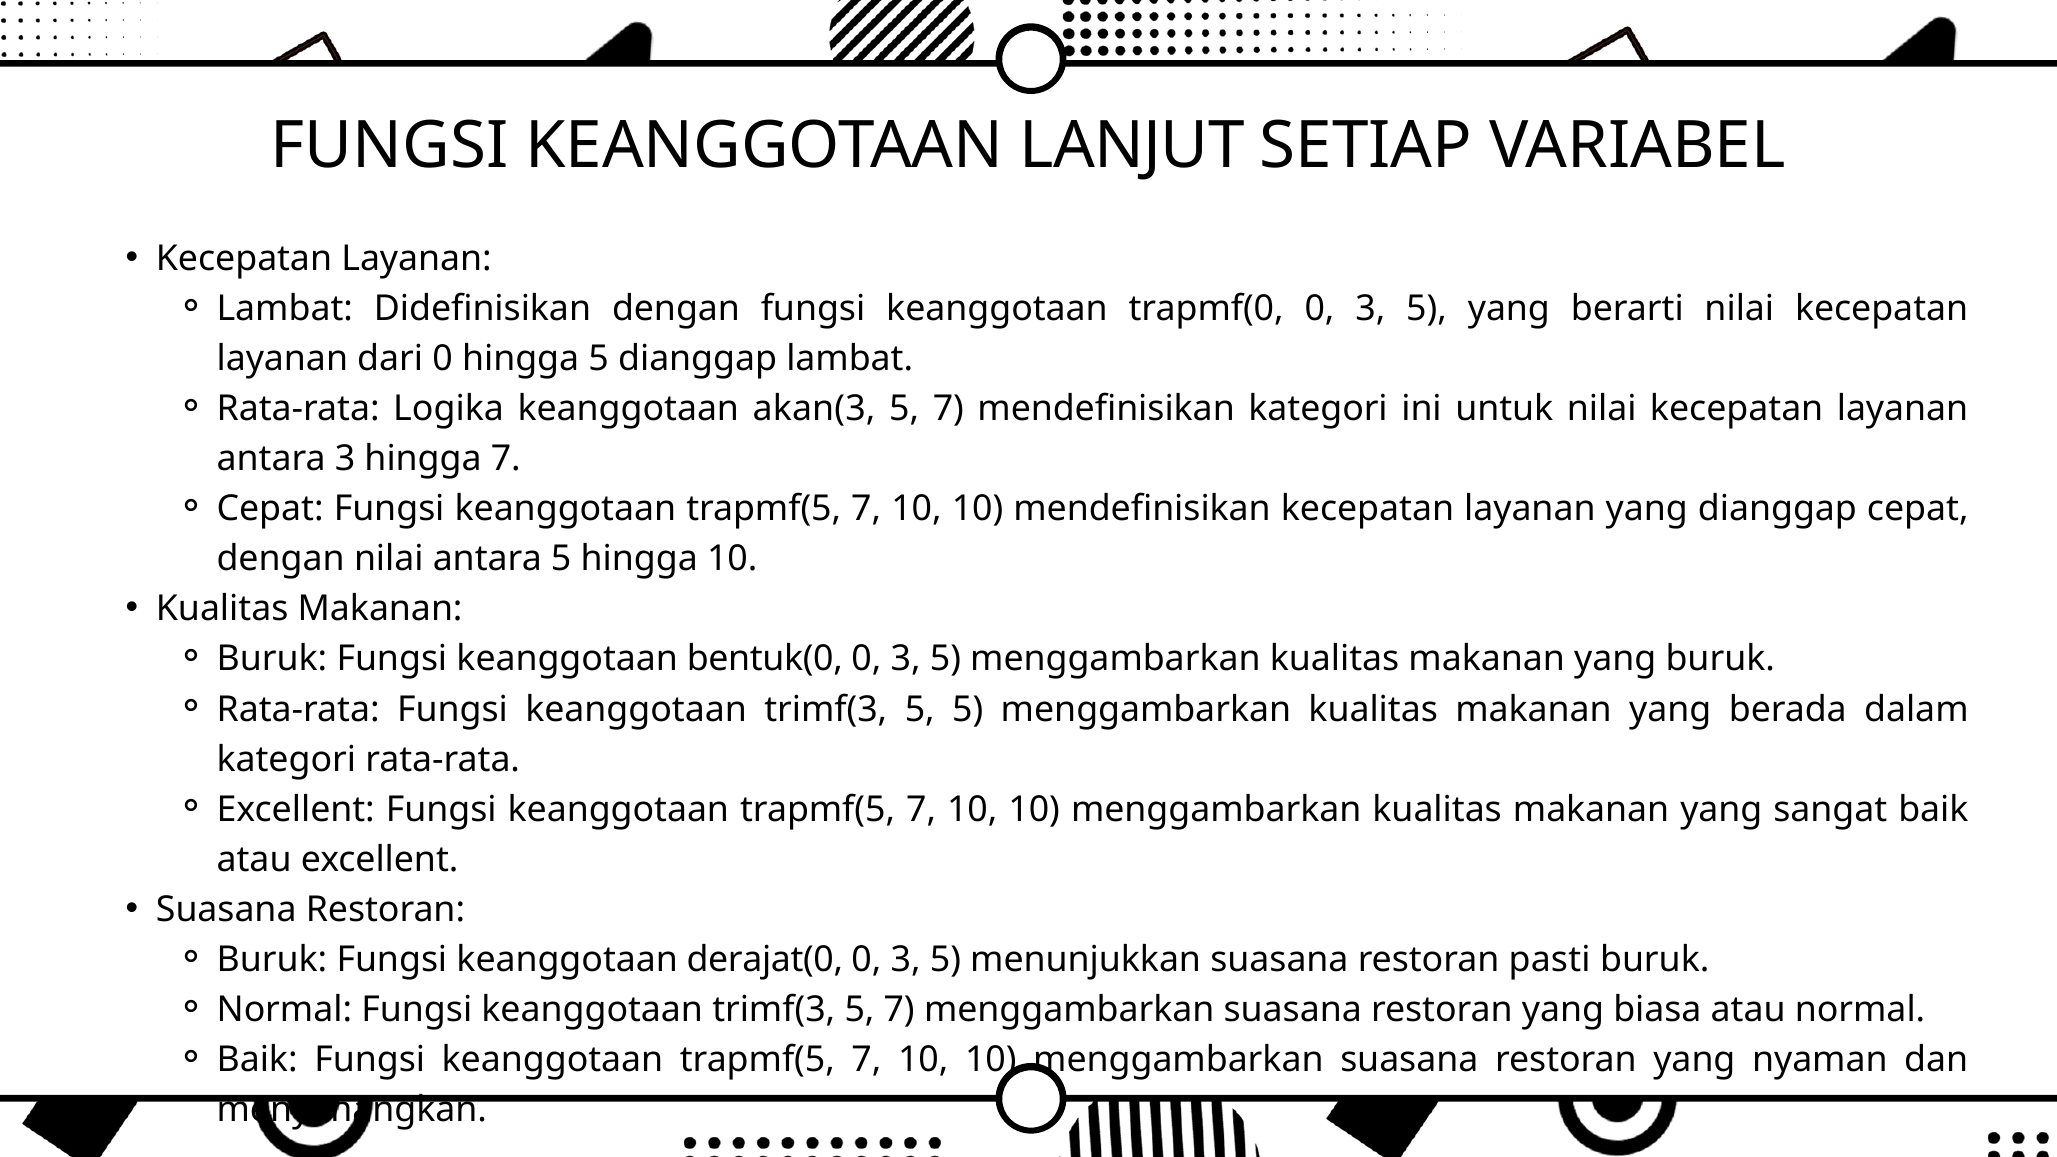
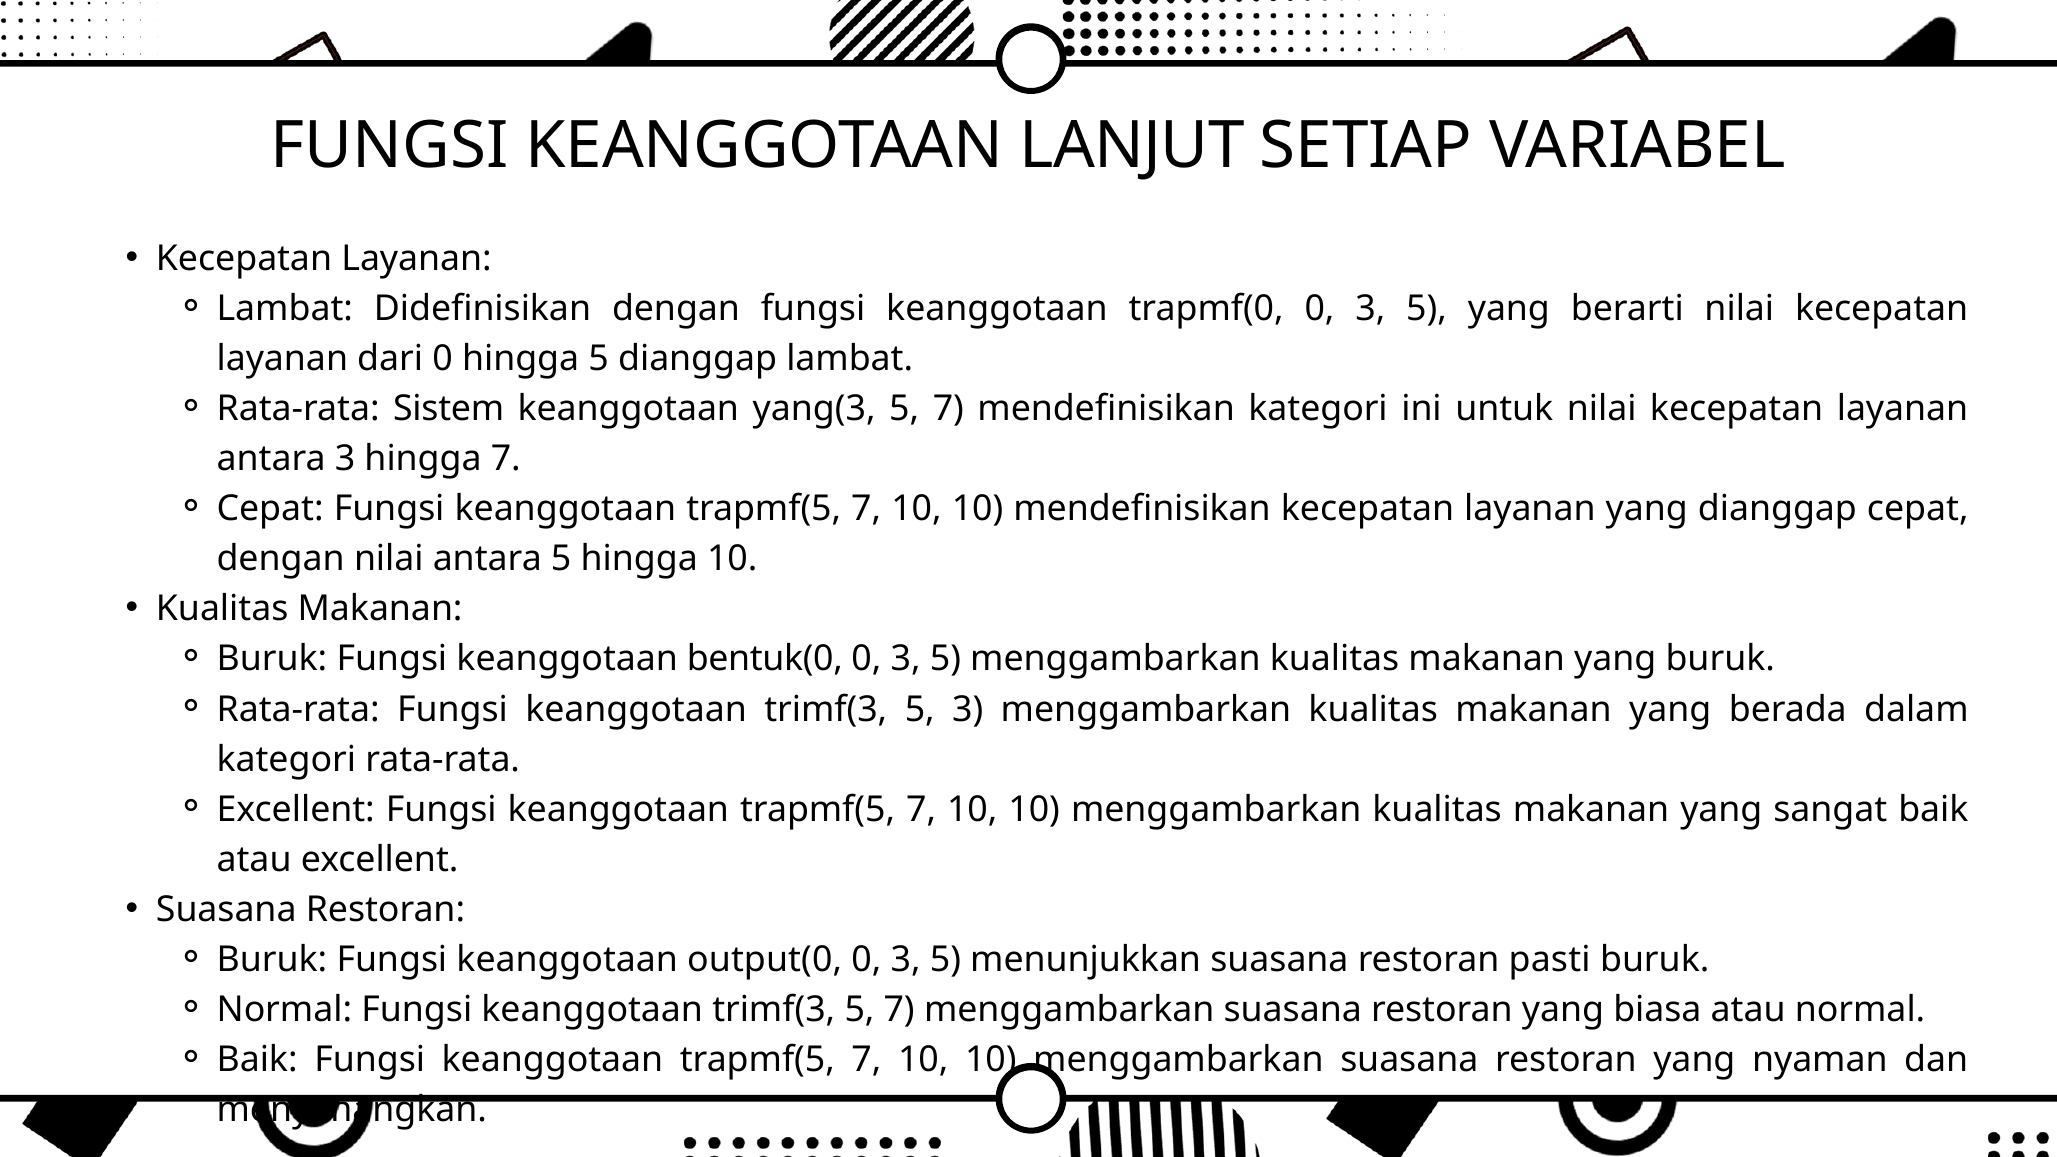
Logika: Logika -> Sistem (449, 409)
akan(3: akan(3 -> yang(3 (814, 409)
5 5: 5 -> 3 (968, 709)
derajat(0: derajat(0 -> output(0 (765, 959)
